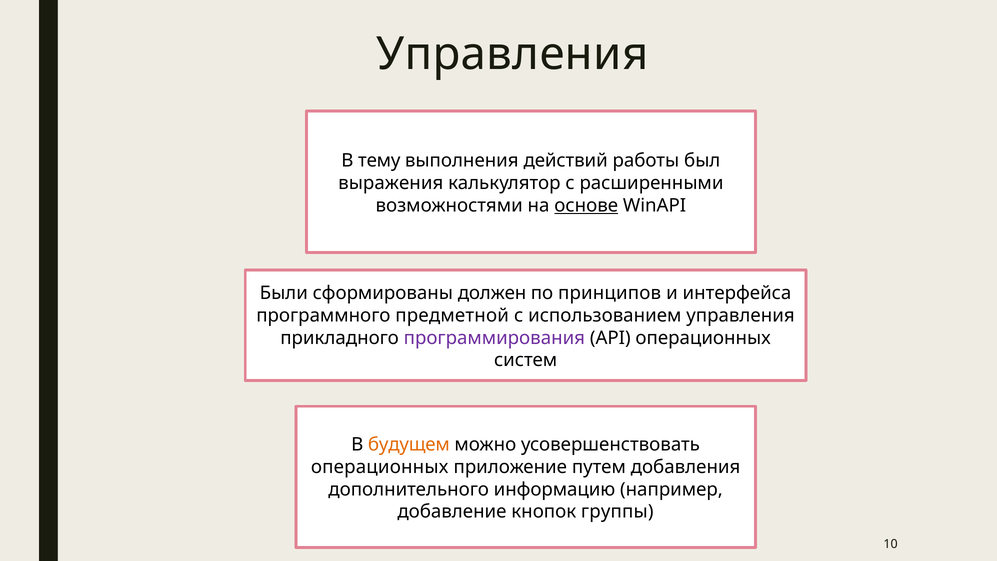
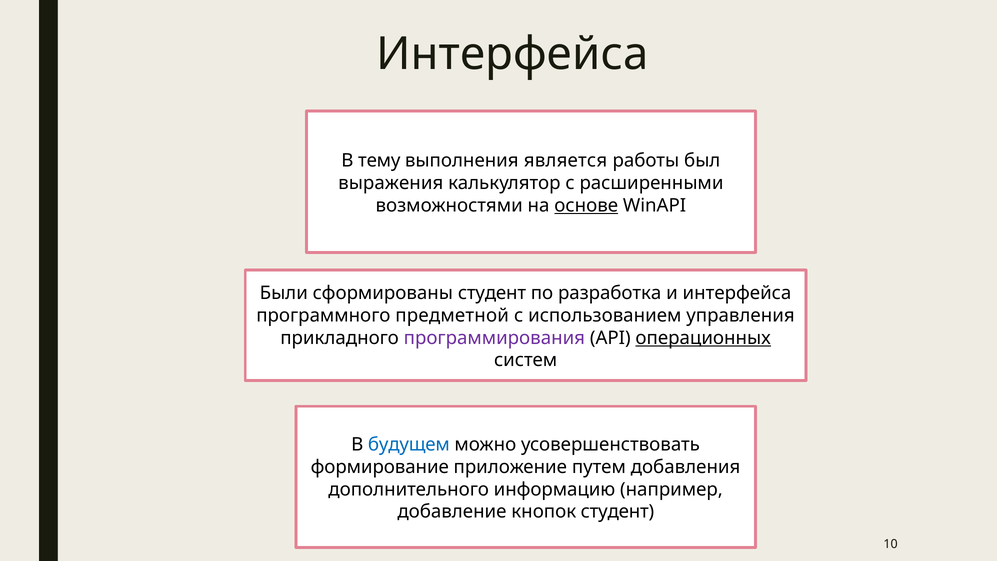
Управления: Управления -> Интерфейса (512, 54)
действий: действий -> является (565, 161)
сформированы должен: должен -> студент (492, 293)
принципов: принципов -> разработка (610, 293)
операционных underline: none -> present (703, 338)
будущем colour: orange -> blue (409, 444)
операционных: операционных -> формирование (380, 467)
кнопок группы: группы -> студент (617, 512)
